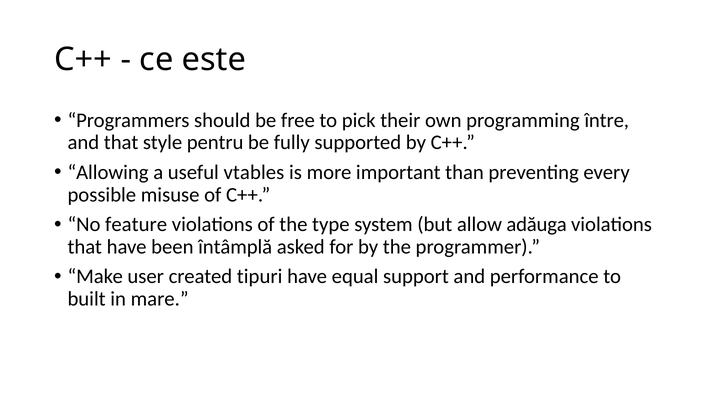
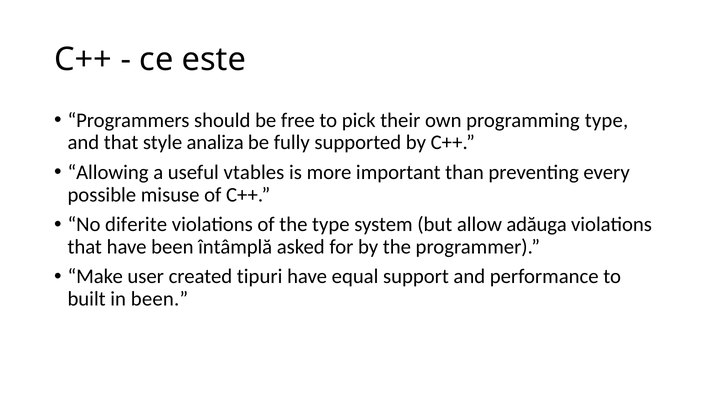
programming între: între -> type (607, 120)
pentru: pentru -> analiza (215, 143)
feature: feature -> diferite (136, 224)
in mare: mare -> been (159, 299)
